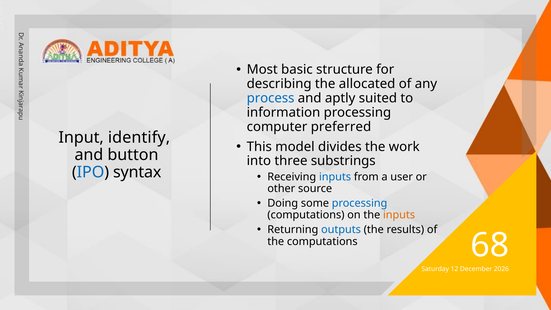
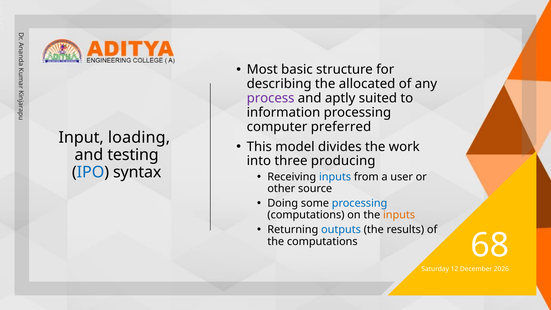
process colour: blue -> purple (271, 98)
identify: identify -> loading (139, 138)
button: button -> testing (133, 155)
substrings: substrings -> producing (343, 161)
